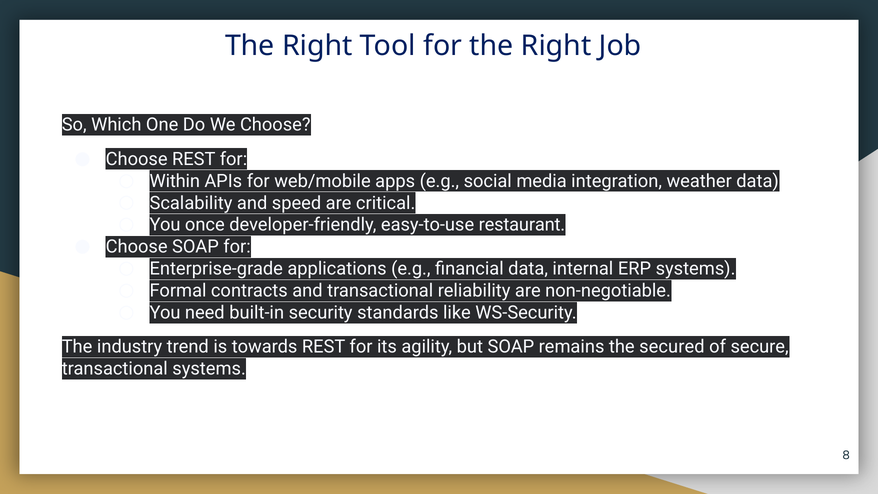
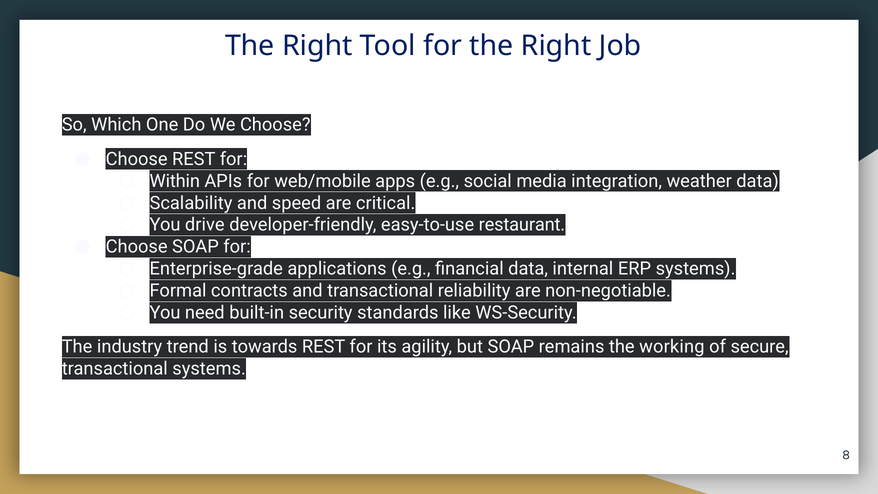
once: once -> drive (205, 225)
secured: secured -> working (672, 347)
